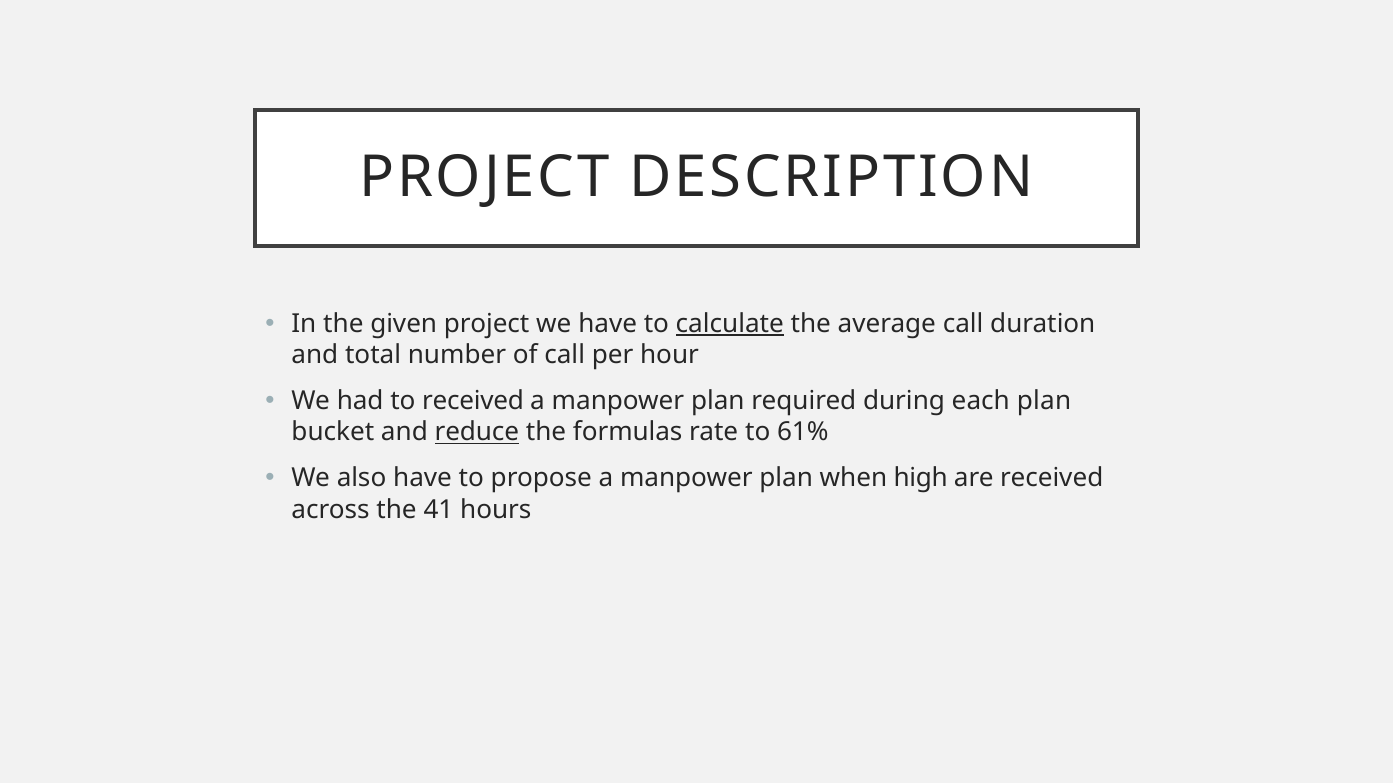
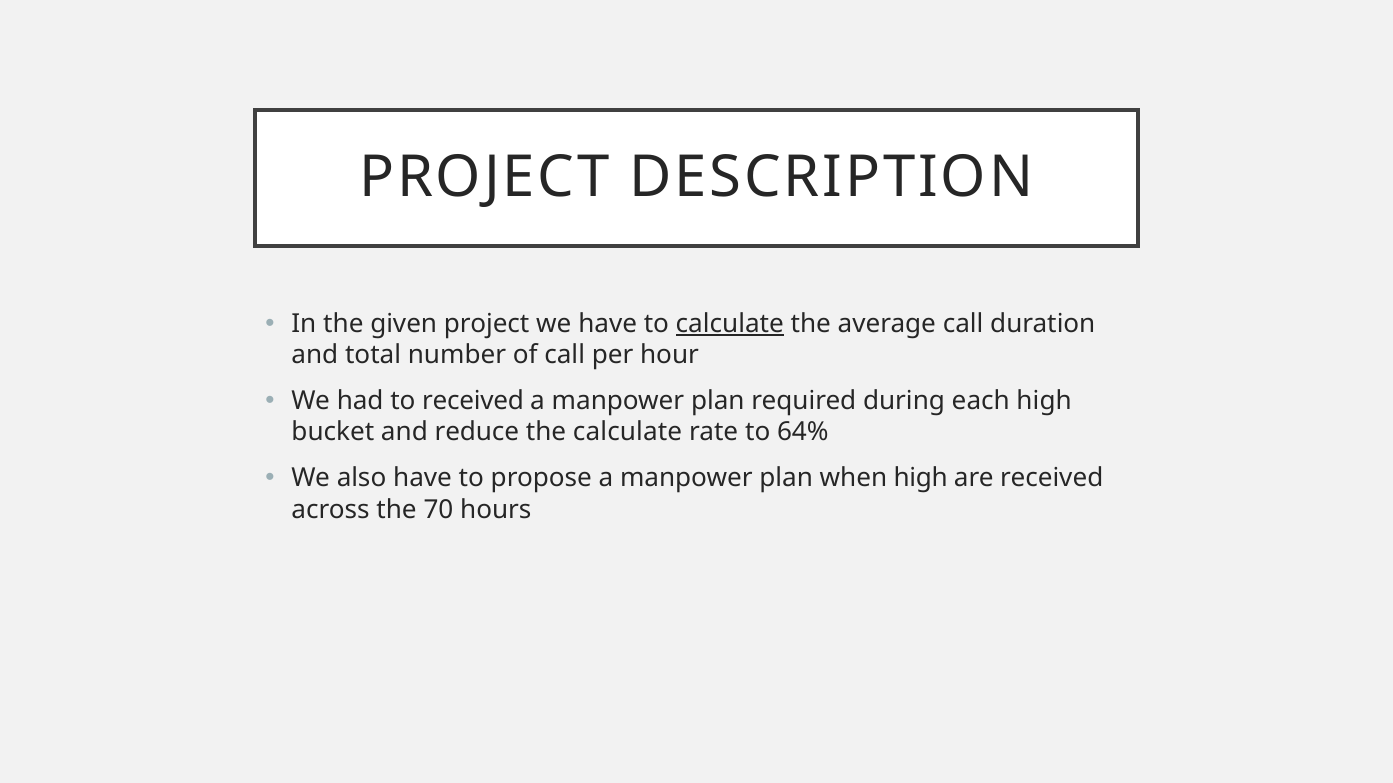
each plan: plan -> high (1044, 401)
reduce underline: present -> none (477, 433)
the formulas: formulas -> calculate (628, 433)
61%: 61% -> 64% (803, 433)
41: 41 -> 70 (438, 510)
